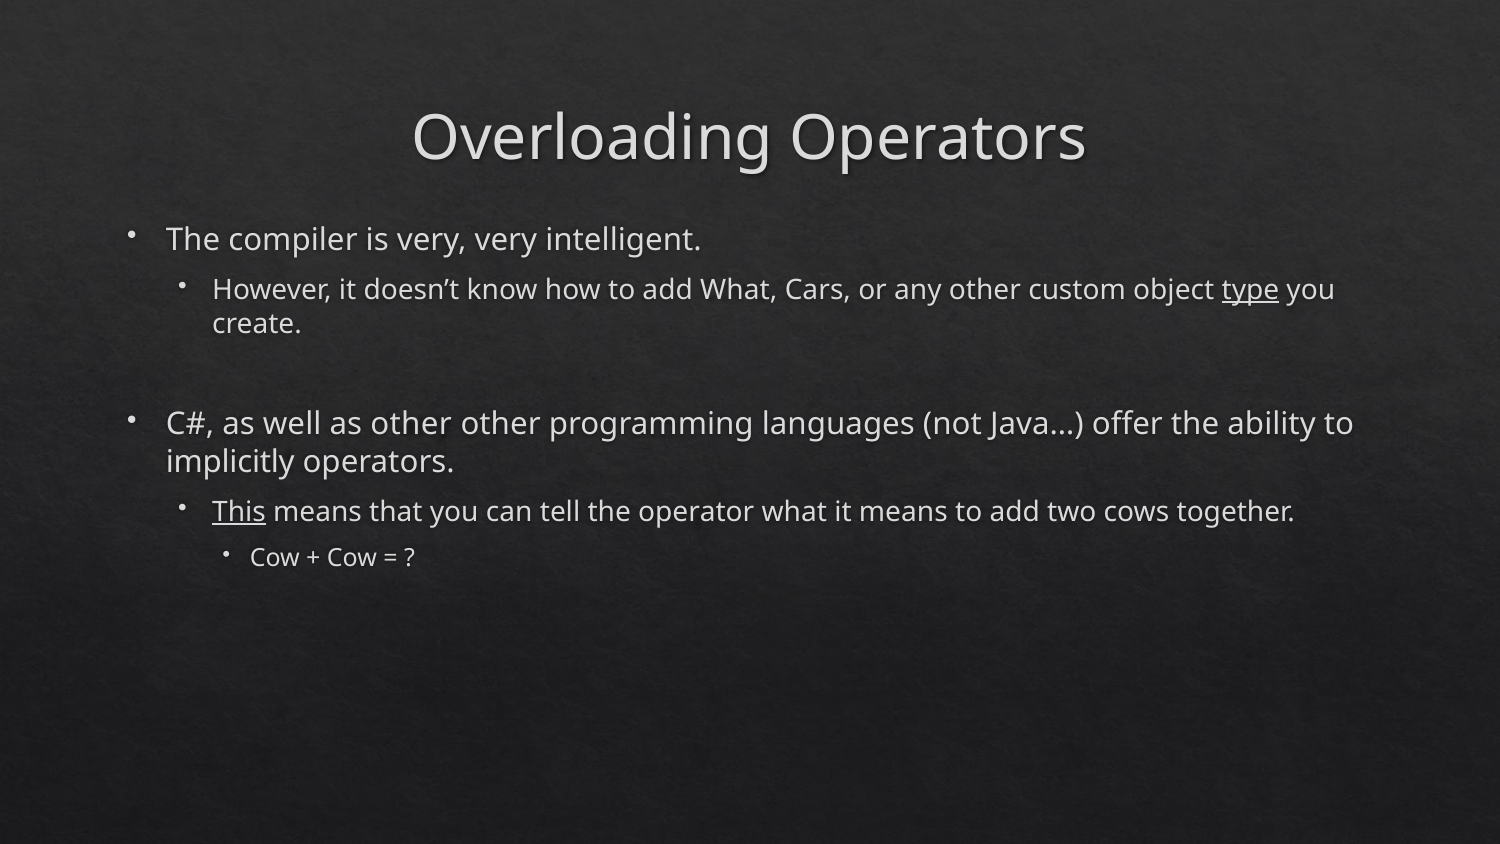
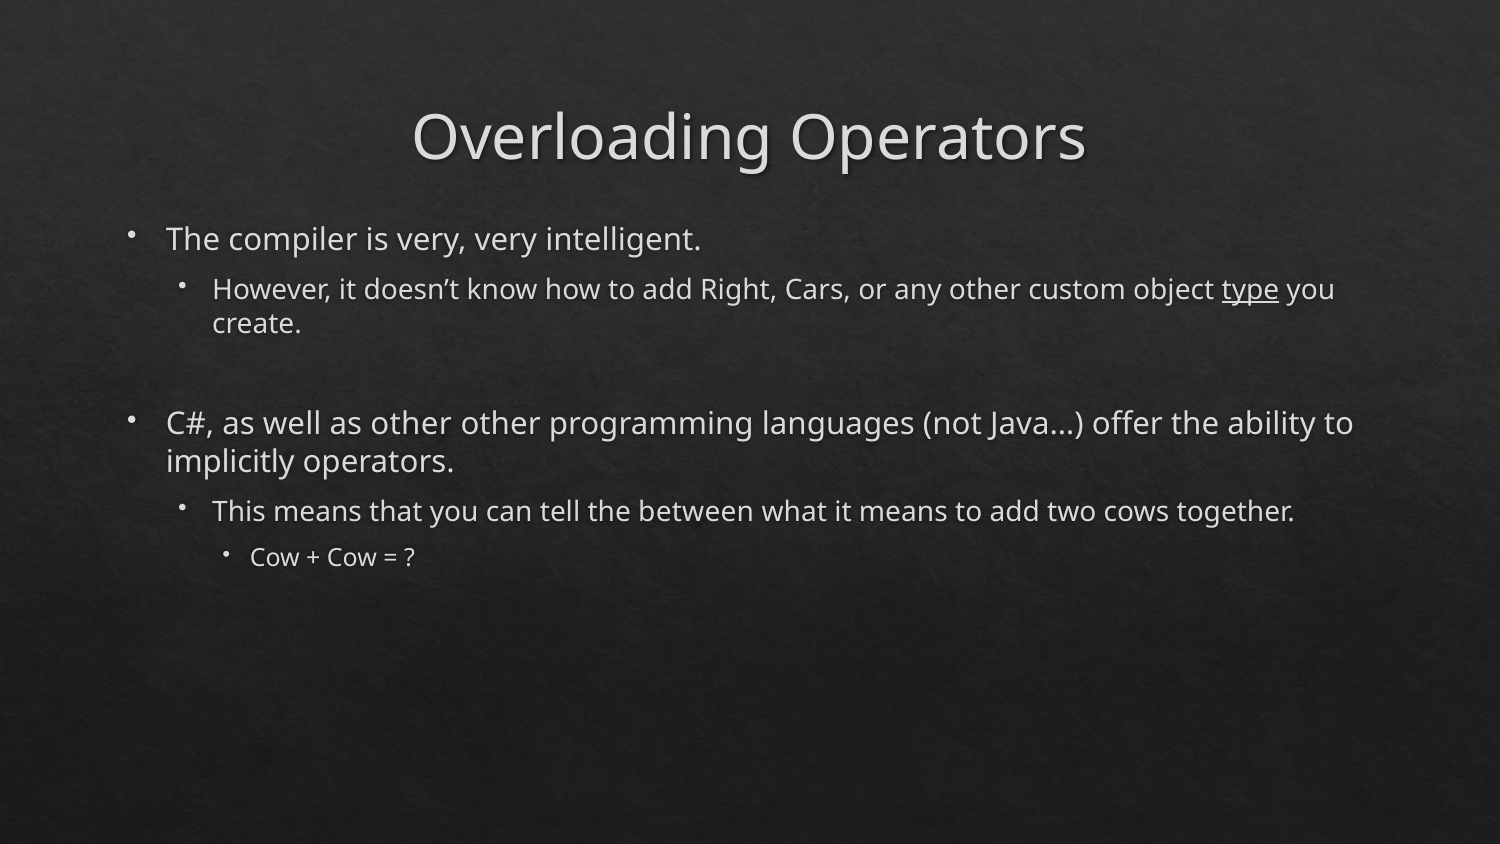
add What: What -> Right (739, 290)
This underline: present -> none (239, 512)
operator: operator -> between (696, 512)
